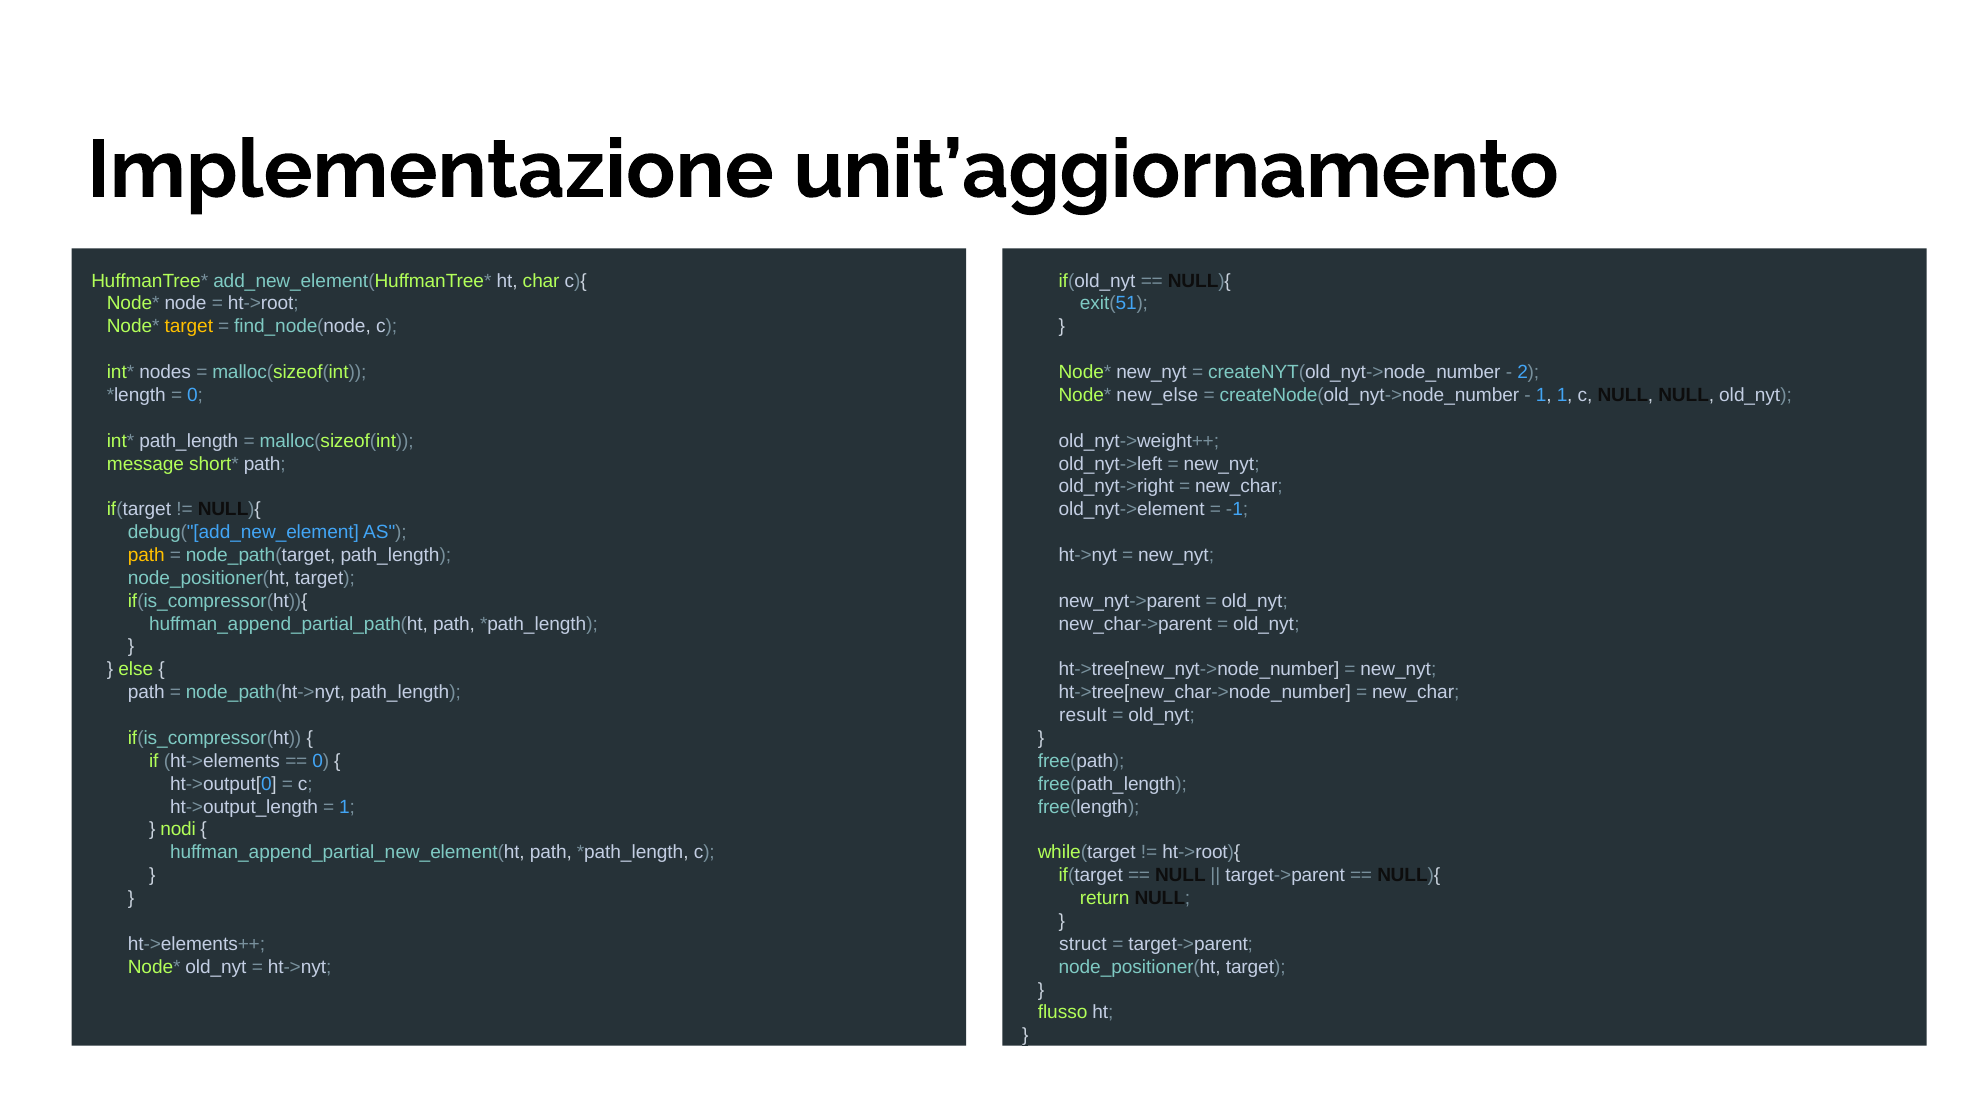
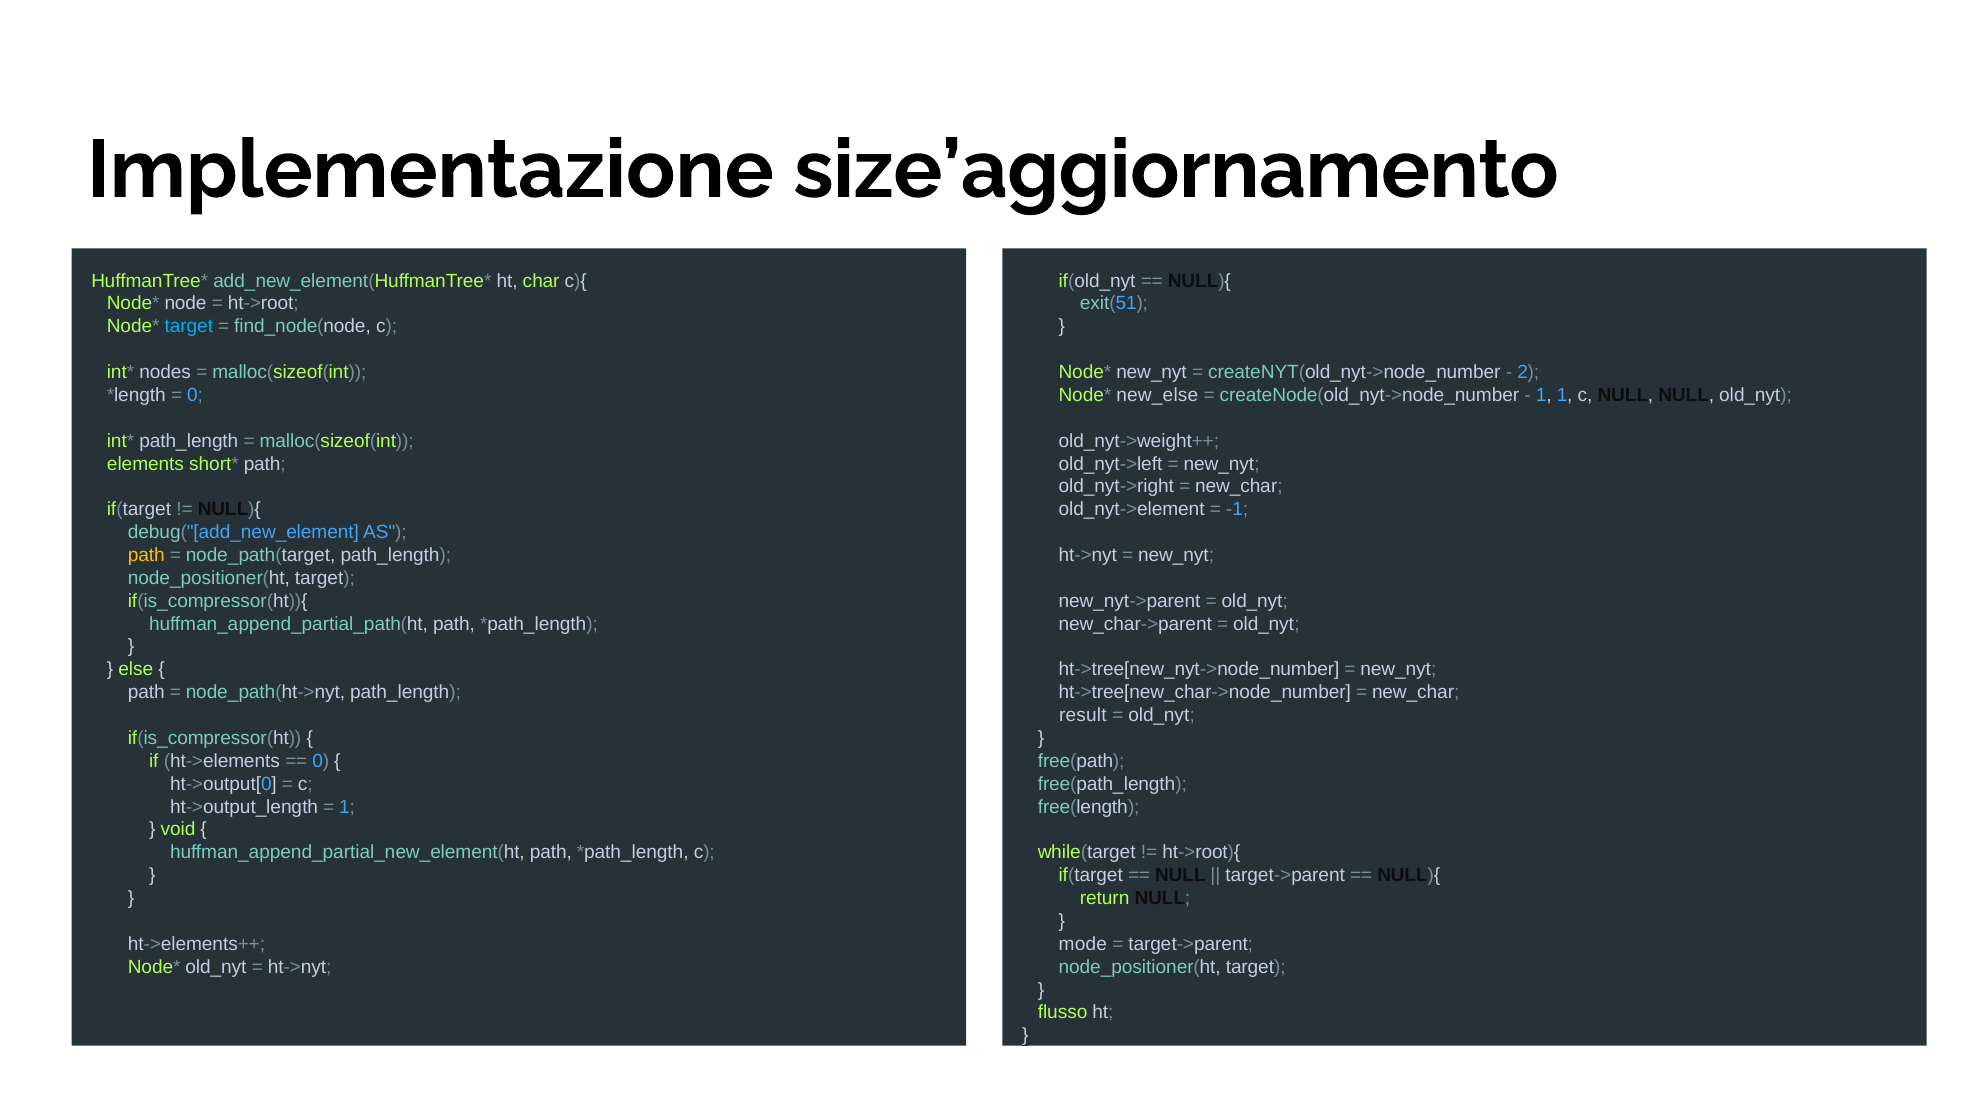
unit’aggiornamento: unit’aggiornamento -> size’aggiornamento (1176, 170)
target colour: yellow -> light blue (189, 327)
message: message -> elements (145, 464)
nodi: nodi -> void (178, 830)
struct: struct -> mode (1083, 944)
